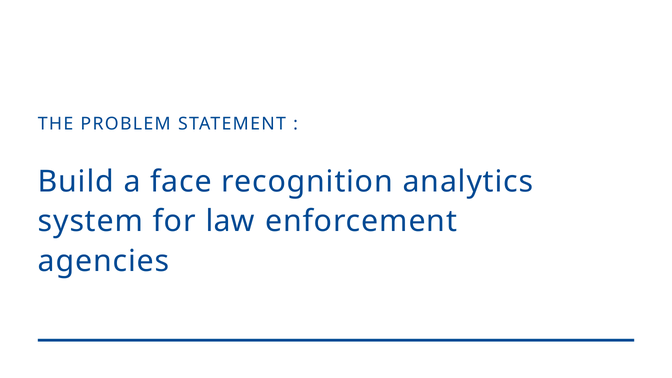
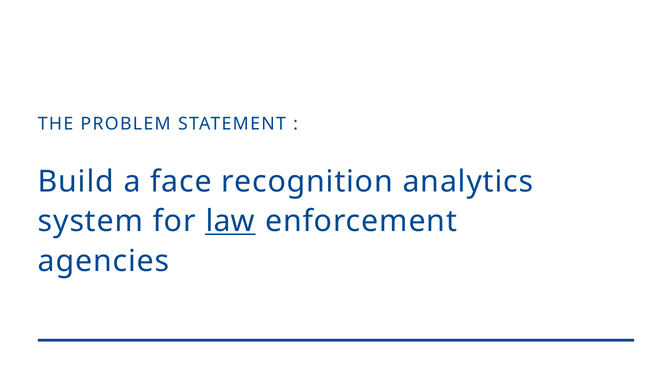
law underline: none -> present (230, 221)
